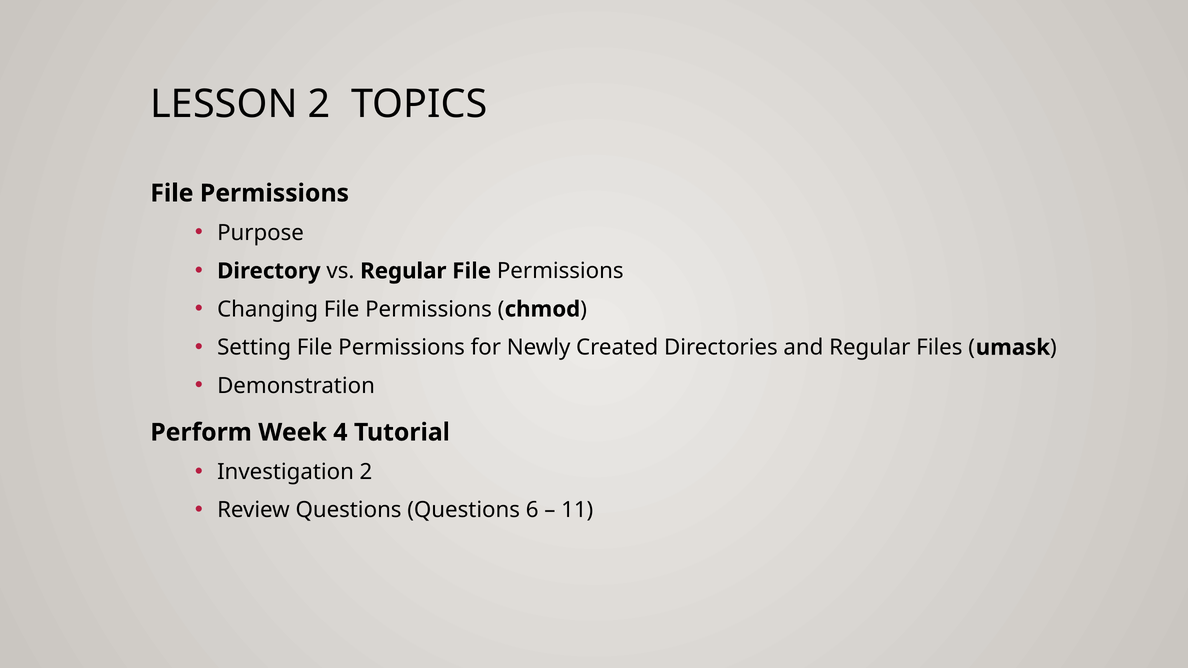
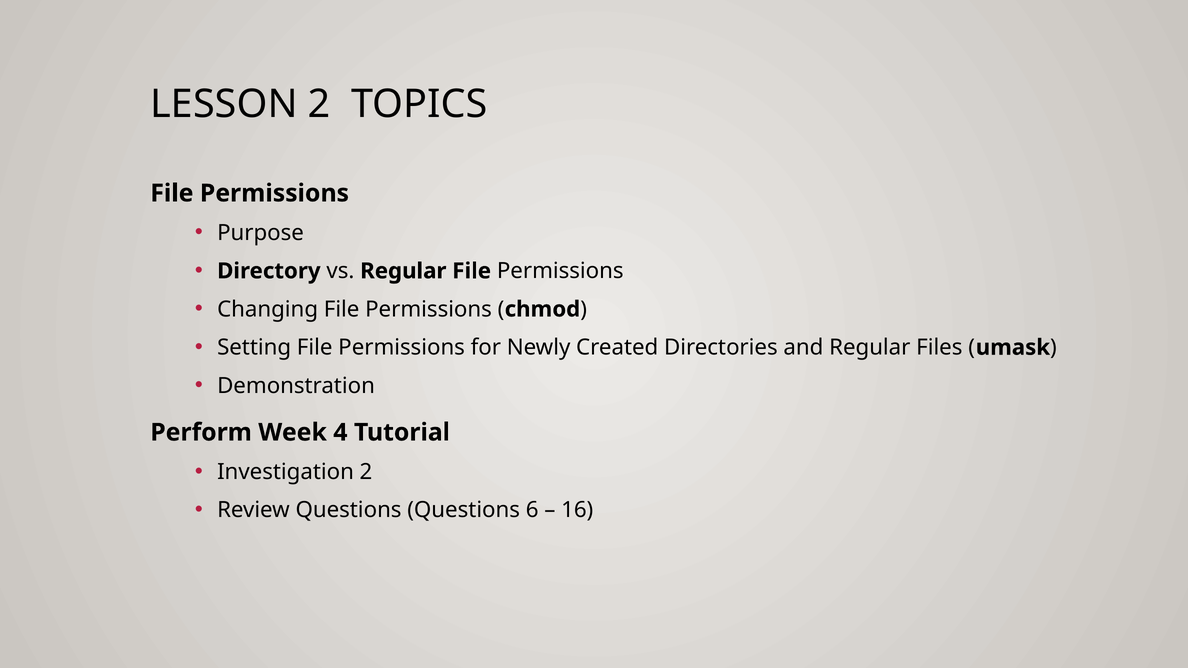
11: 11 -> 16 (577, 510)
